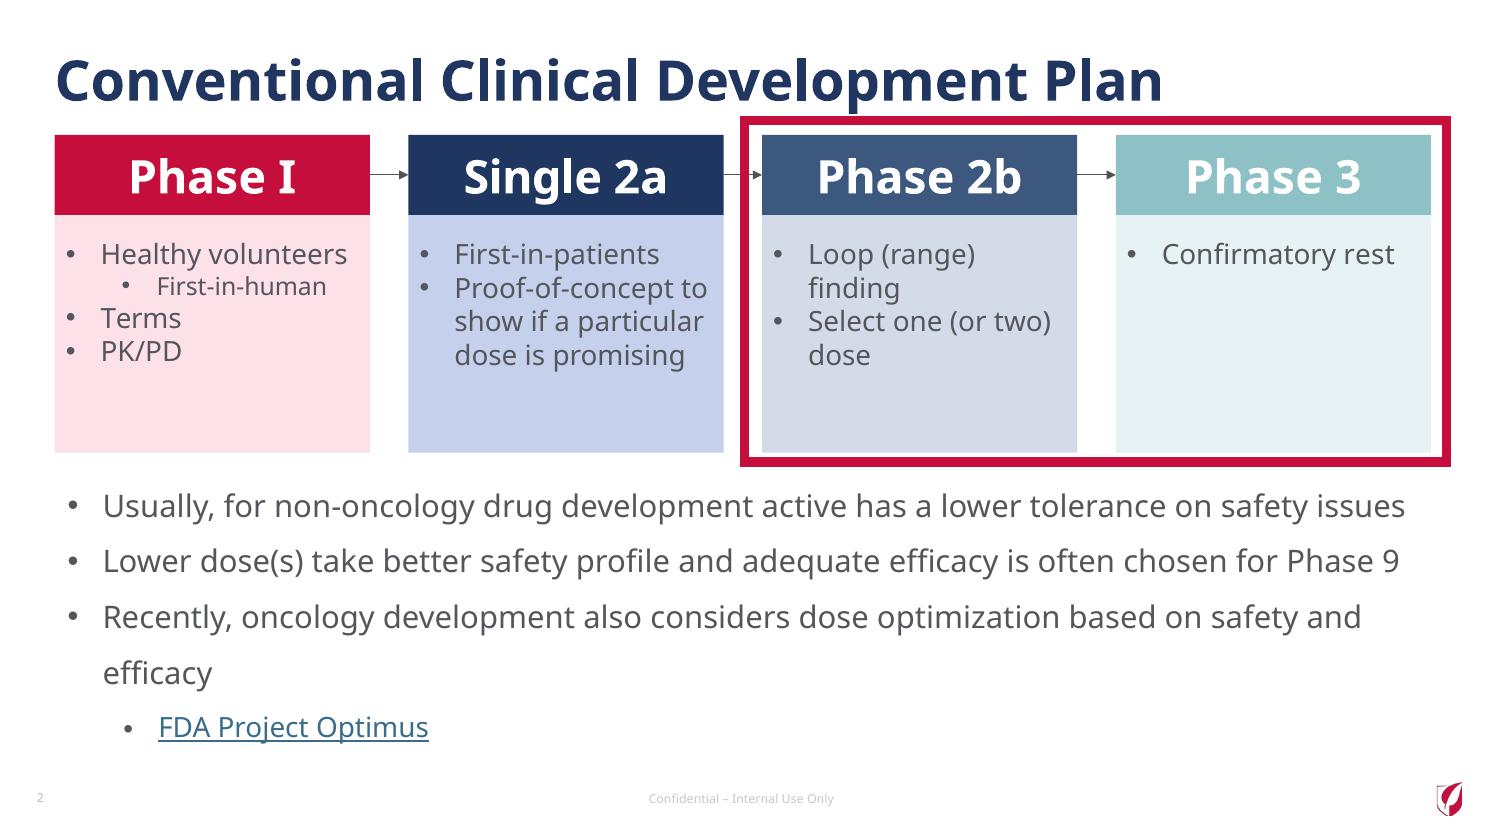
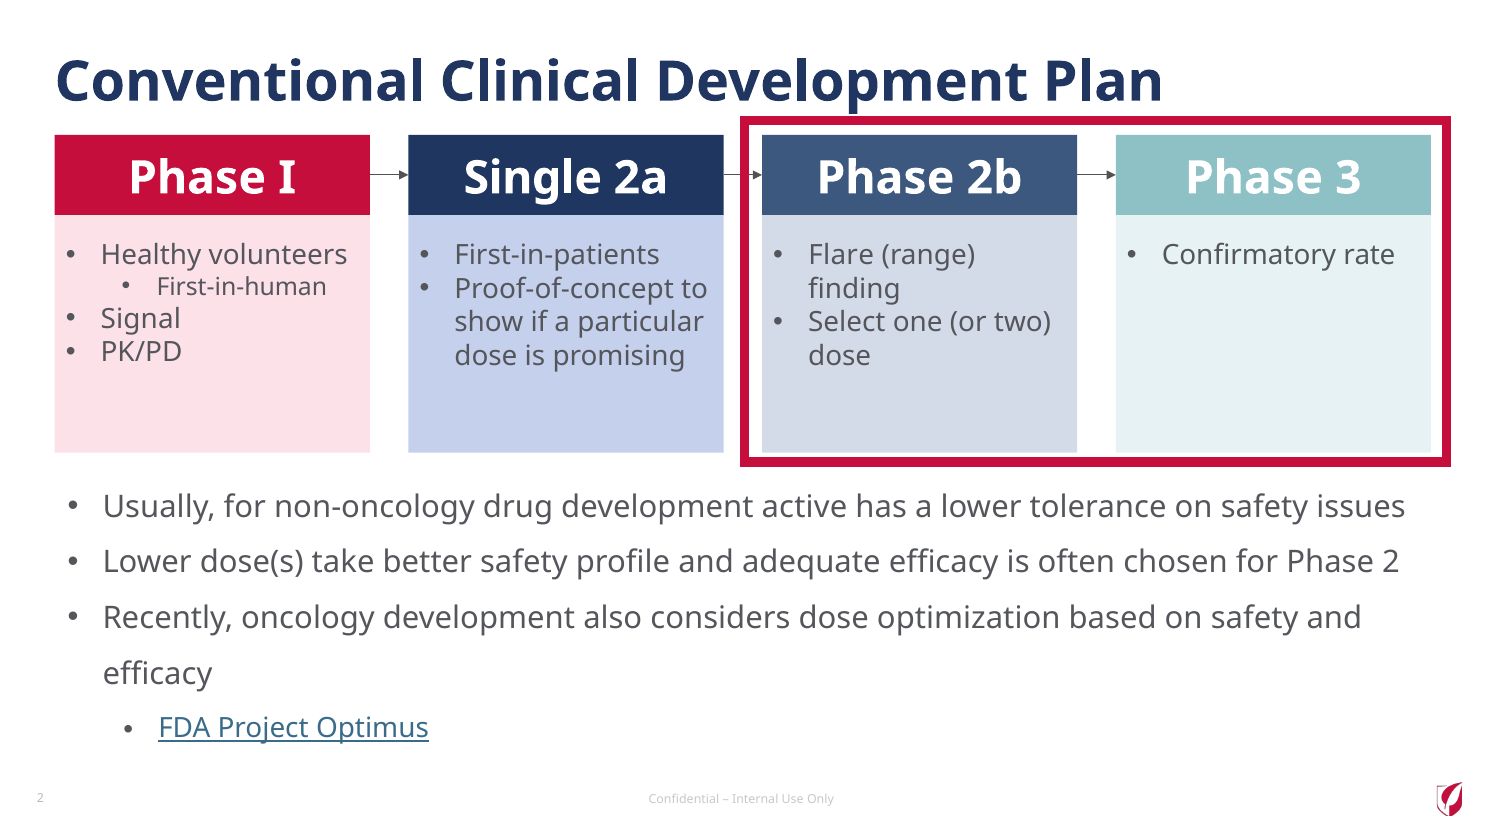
Loop: Loop -> Flare (841, 256)
rest: rest -> rate (1369, 256)
Terms: Terms -> Signal (141, 319)
Phase 9: 9 -> 2 (1391, 563)
